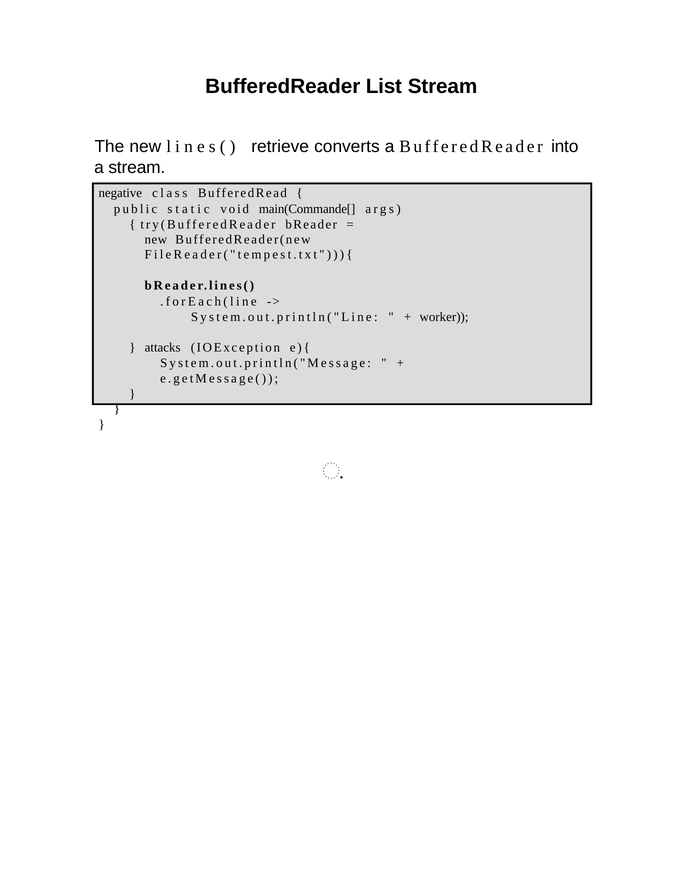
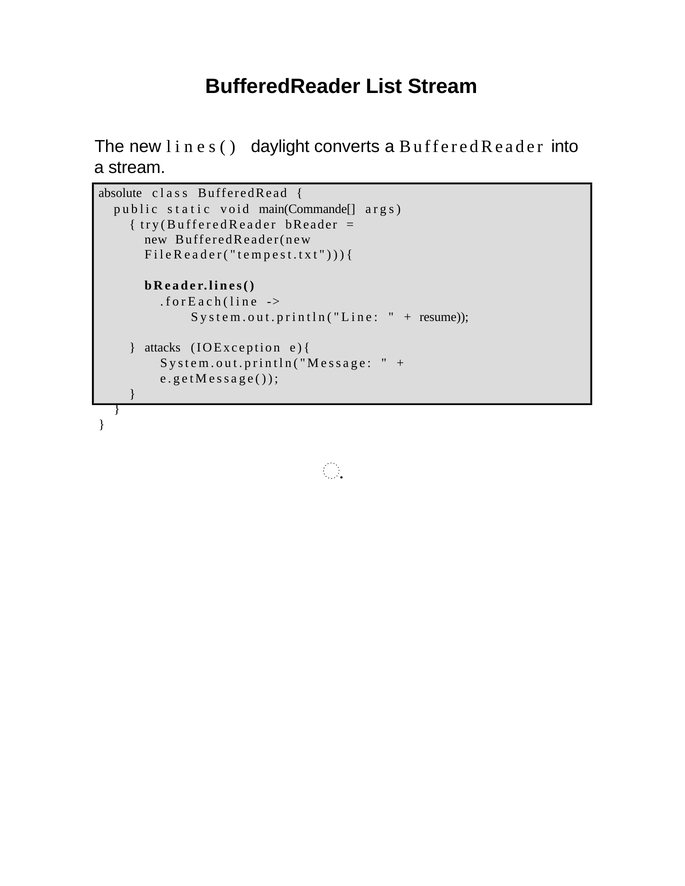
retrieve: retrieve -> daylight (280, 146)
negative: negative -> absolute (120, 193)
worker: worker -> resume (444, 317)
